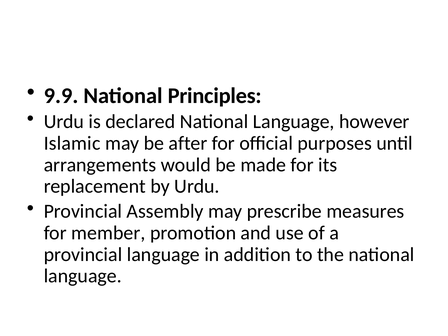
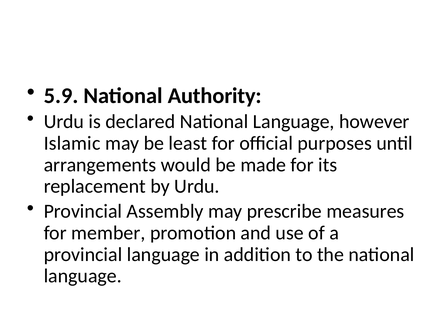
9.9: 9.9 -> 5.9 (61, 96)
Principles: Principles -> Authority (215, 96)
after: after -> least (188, 143)
